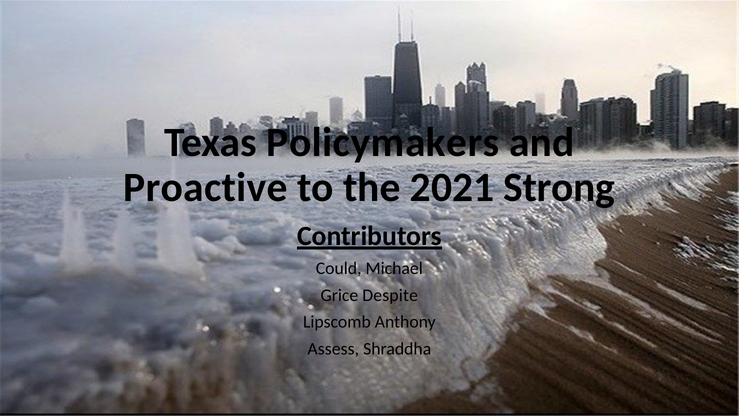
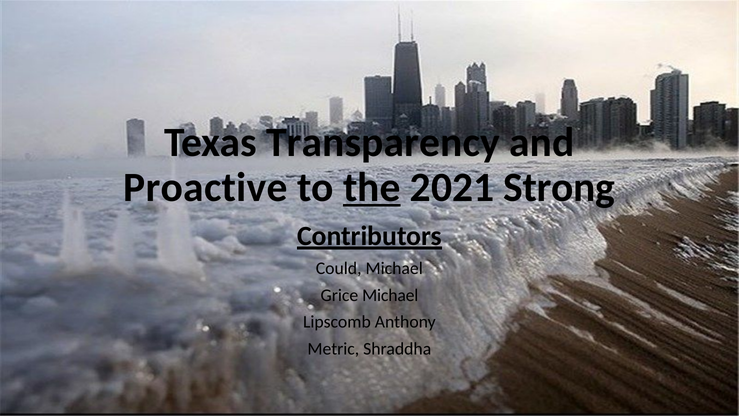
Policymakers: Policymakers -> Transparency (383, 142)
the underline: none -> present (372, 187)
Grice Despite: Despite -> Michael (390, 295)
Assess: Assess -> Metric (333, 349)
